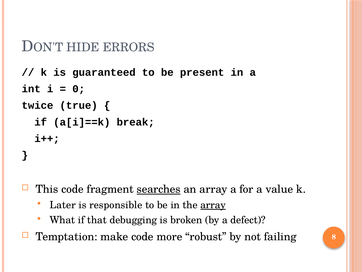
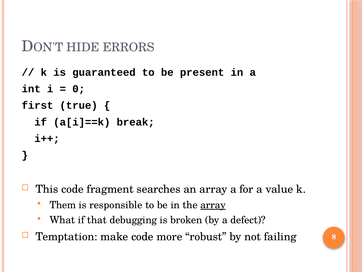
twice: twice -> first (37, 105)
searches underline: present -> none (159, 189)
Later: Later -> Them (63, 205)
